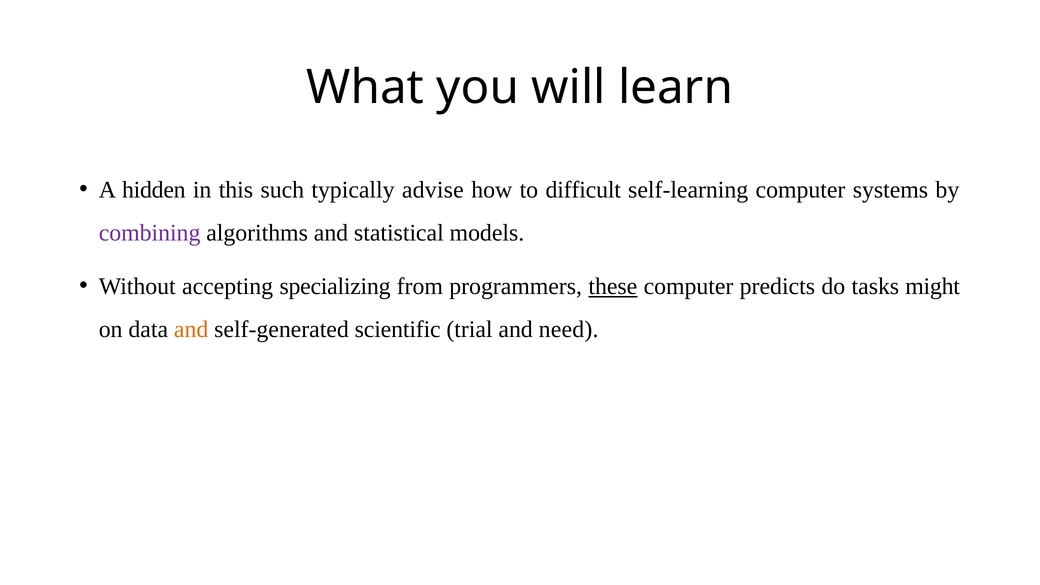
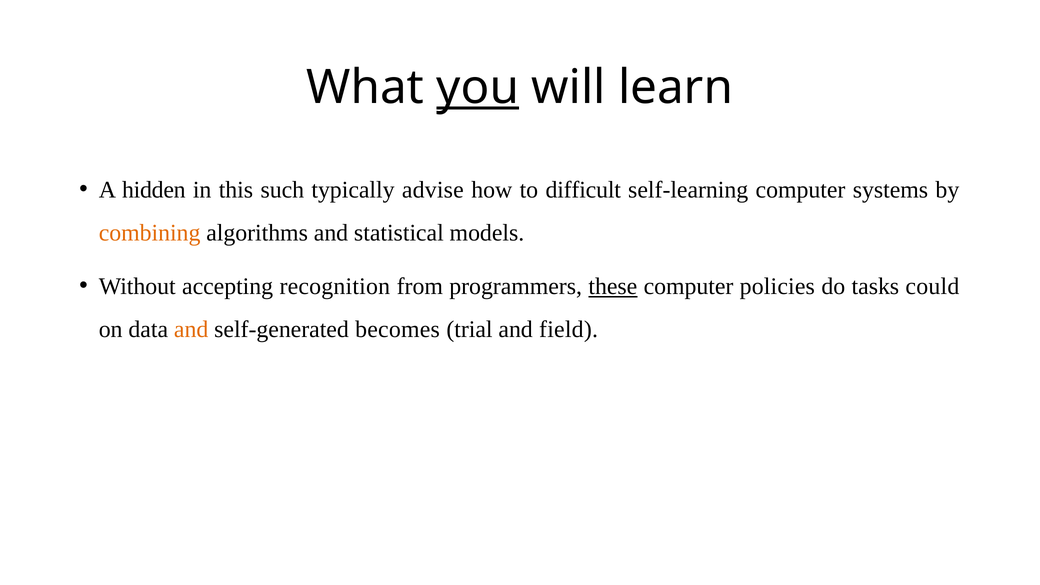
you underline: none -> present (478, 87)
combining colour: purple -> orange (150, 233)
specializing: specializing -> recognition (335, 286)
predicts: predicts -> policies (777, 286)
might: might -> could (932, 286)
scientific: scientific -> becomes (398, 329)
need: need -> field (569, 329)
